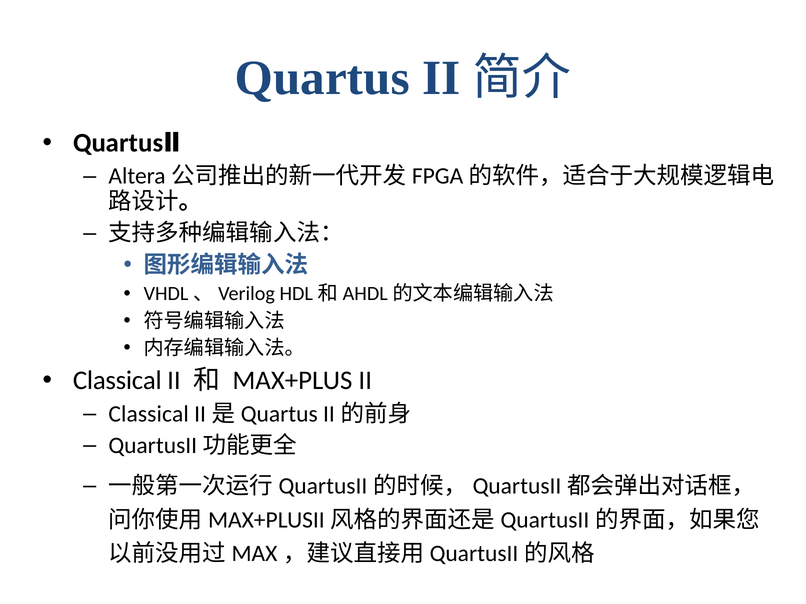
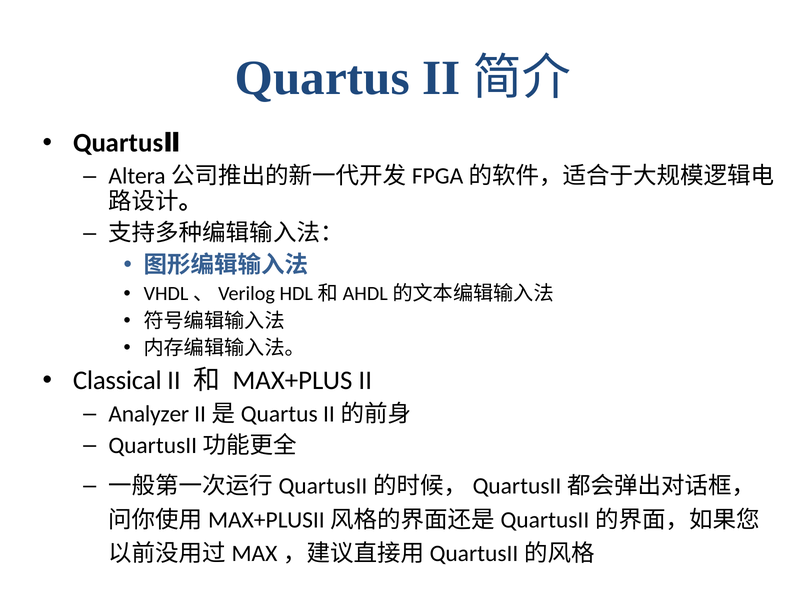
Classical: Classical -> Analyzer (149, 414)
